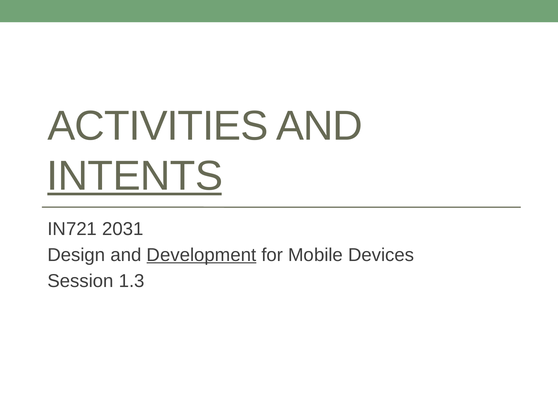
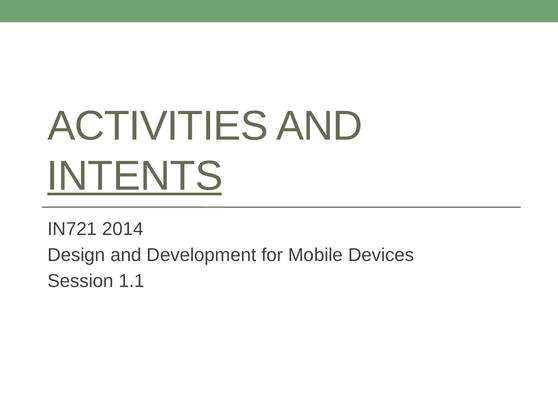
2031: 2031 -> 2014 (123, 229)
Development underline: present -> none (201, 255)
1.3: 1.3 -> 1.1 (132, 281)
